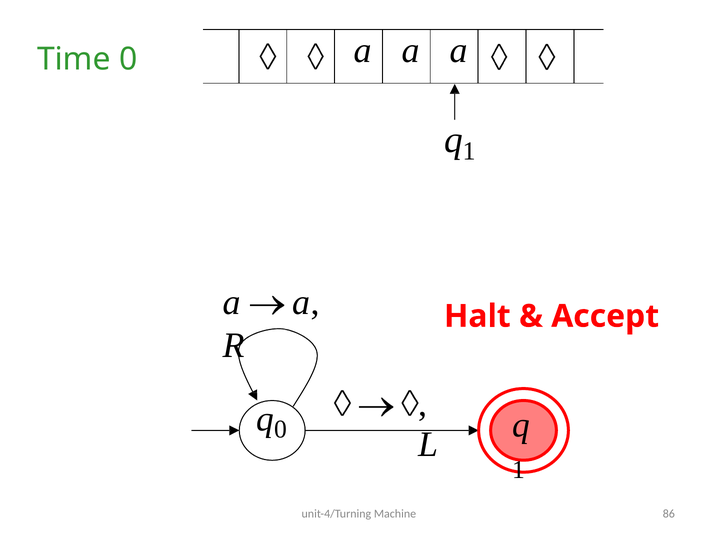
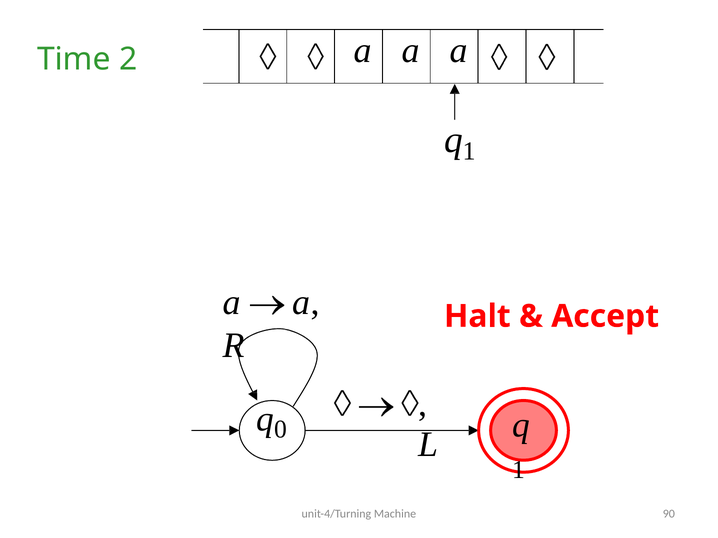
Time 0: 0 -> 2 (128, 59)
86: 86 -> 90 (669, 514)
